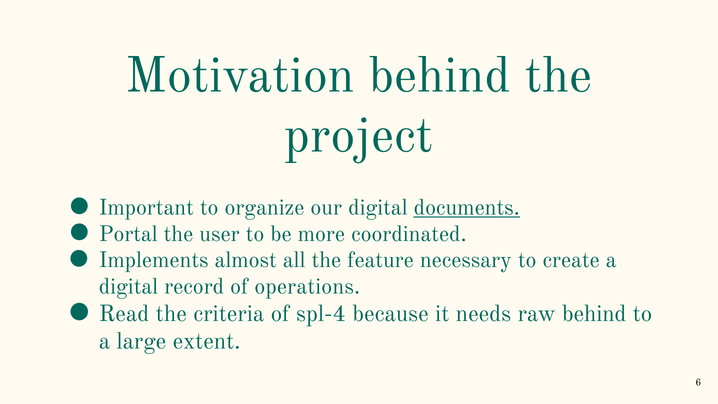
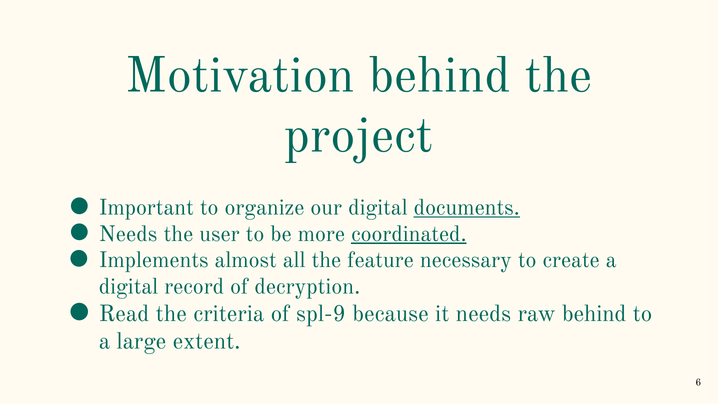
Portal: Portal -> Needs (128, 234)
coordinated underline: none -> present (409, 234)
operations: operations -> decryption (307, 286)
spl-4: spl-4 -> spl-9 (321, 313)
